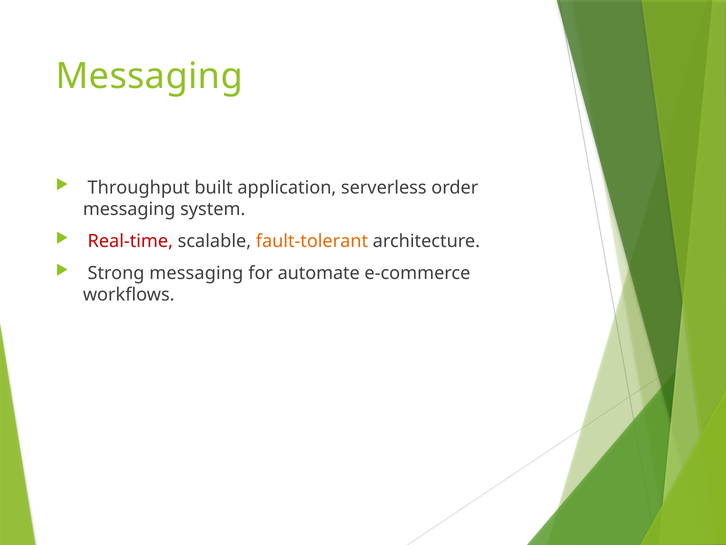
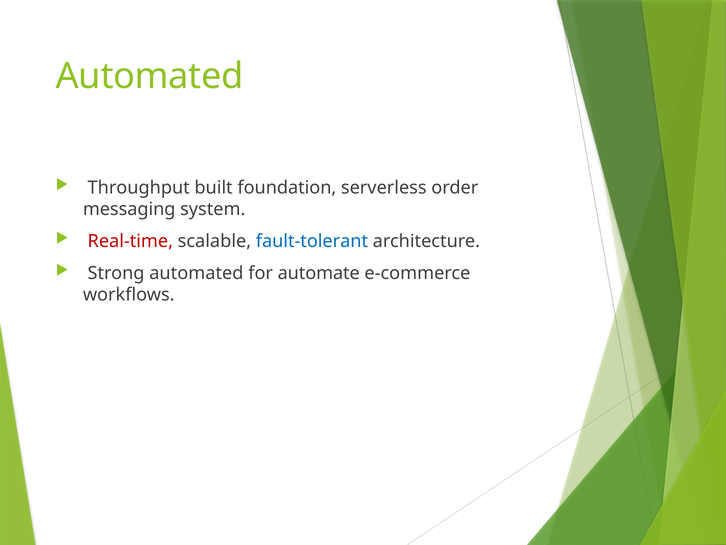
Messaging: Messaging -> Automated (150, 76)
application: application -> foundation (287, 187)
fault-tolerant colour: orange -> blue (312, 241)
Strong messaging: messaging -> automated (196, 273)
